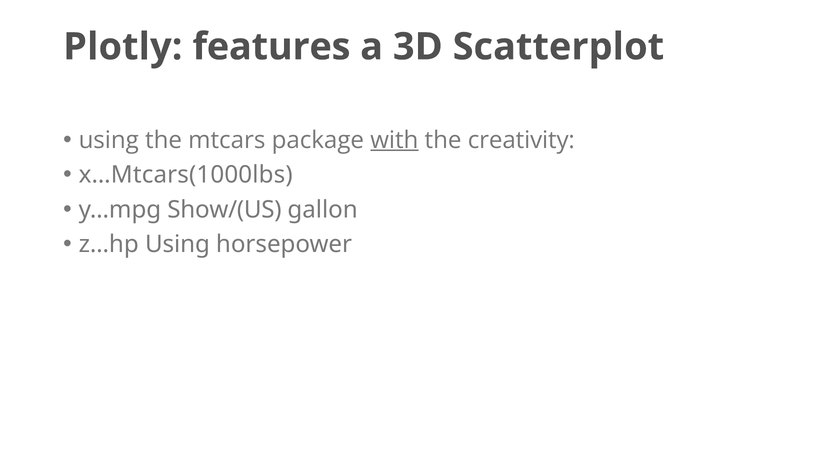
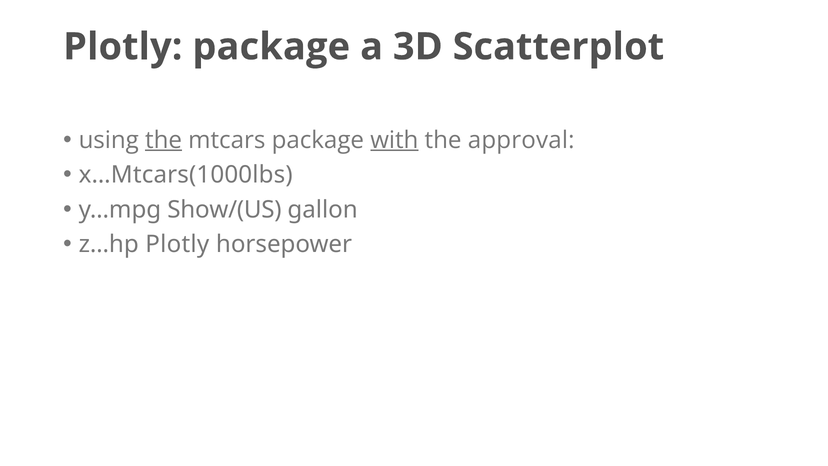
Plotly features: features -> package (271, 47)
the underline: none -> present (164, 140)
creativity: creativity -> approval (521, 140)
z…hp Using: Using -> Plotly (177, 244)
